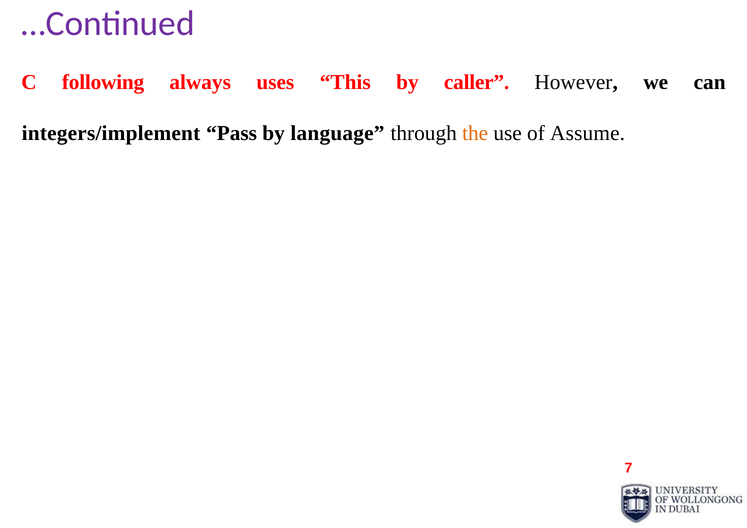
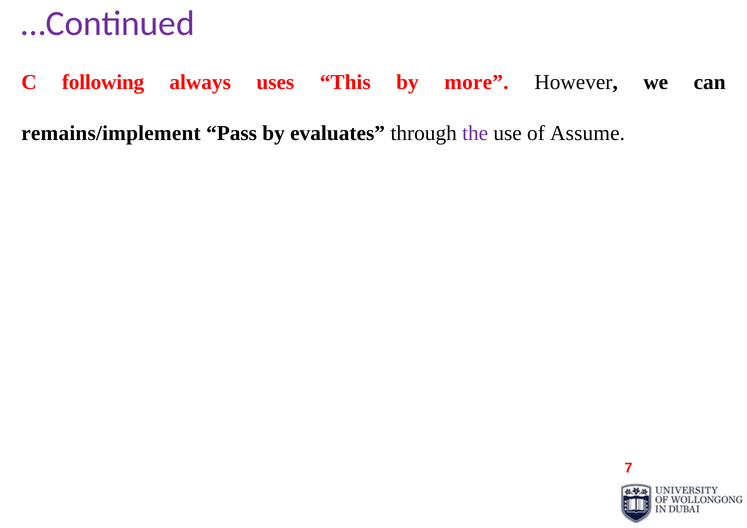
caller: caller -> more (476, 82)
integers/implement: integers/implement -> remains/implement (111, 133)
language: language -> evaluates (338, 133)
the colour: orange -> purple (475, 133)
